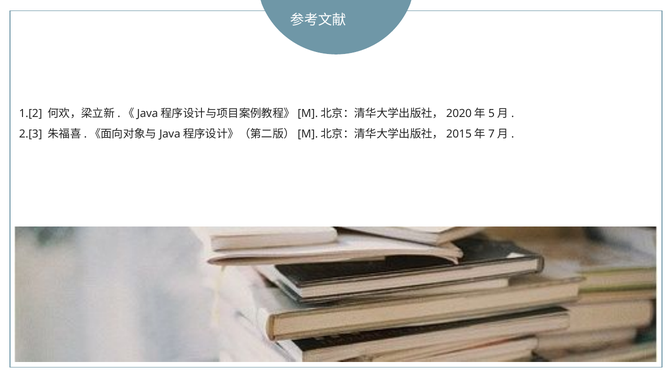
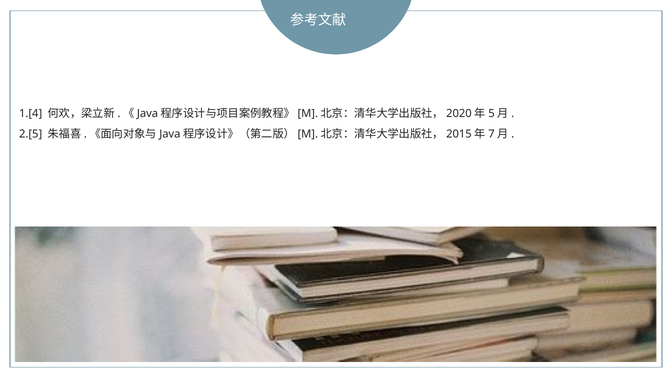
1.[2: 1.[2 -> 1.[4 (31, 114)
2.[3: 2.[3 -> 2.[5 (31, 134)
